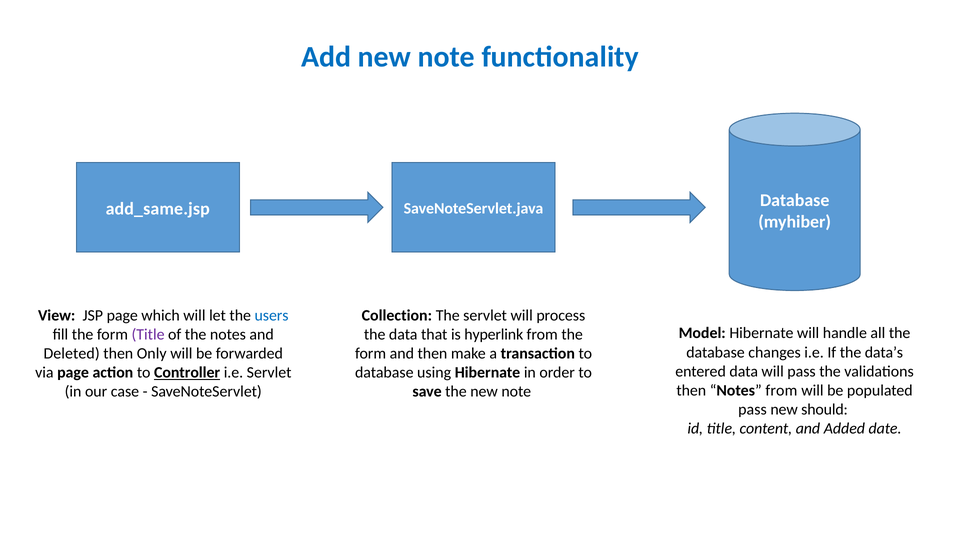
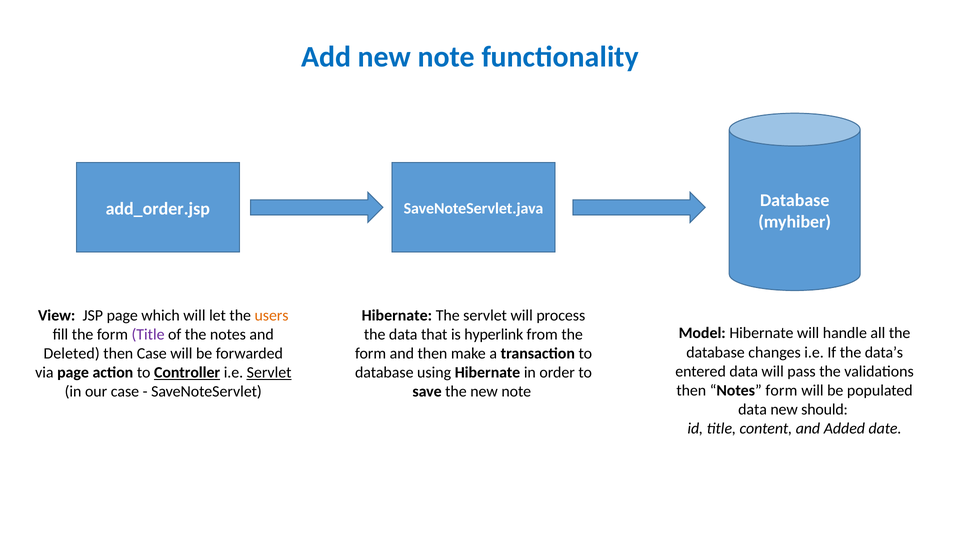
add_same.jsp: add_same.jsp -> add_order.jsp (158, 209)
users colour: blue -> orange (272, 315)
Collection: Collection -> Hibernate (397, 315)
then Only: Only -> Case (152, 354)
Servlet underline: none -> present (269, 373)
Notes from: from -> form (781, 391)
pass: pass -> data (753, 410)
